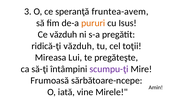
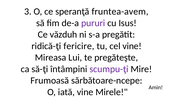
pururi colour: orange -> purple (93, 23)
ridică-ţi văzduh: văzduh -> fericire (79, 46)
cel toţii: toţii -> vine (132, 46)
